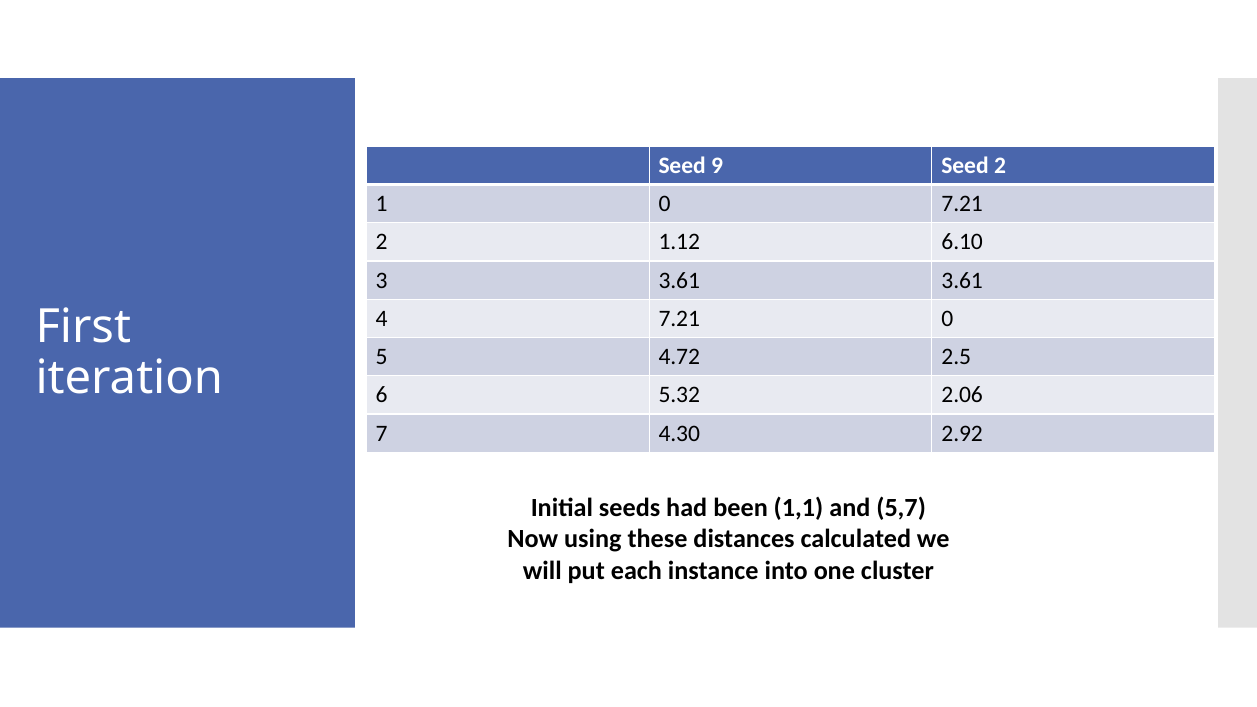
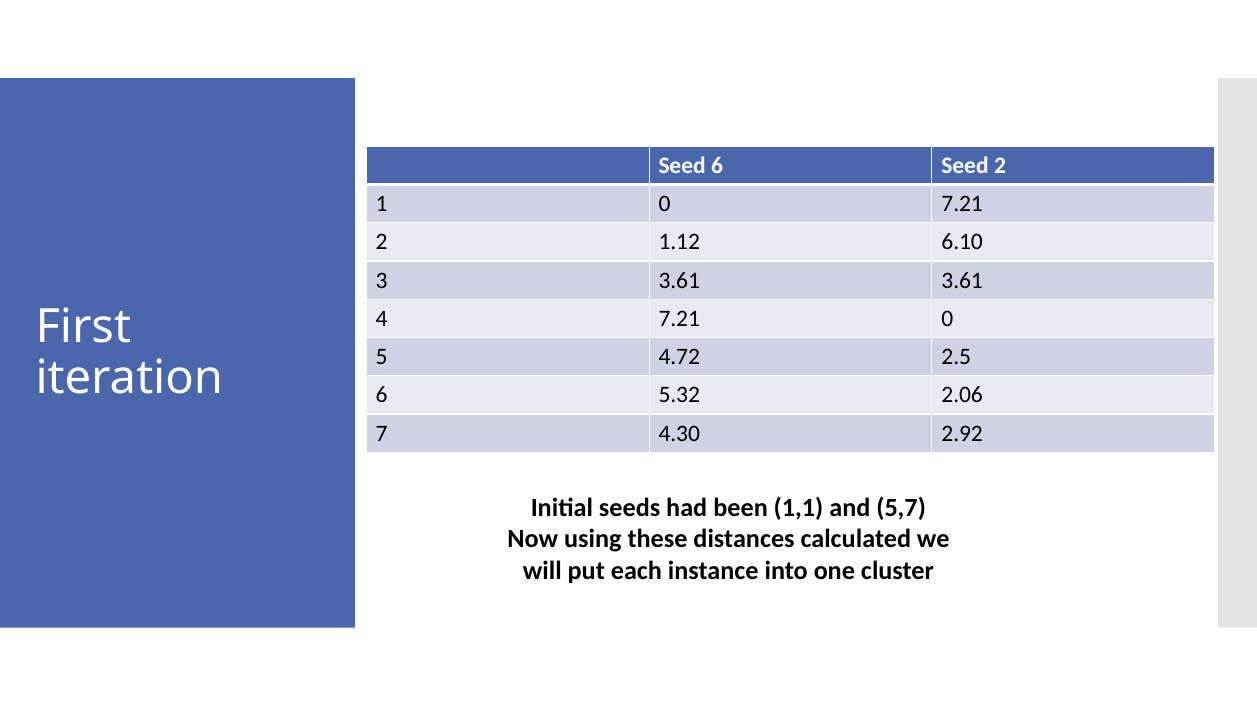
Seed 9: 9 -> 6 (717, 166)
